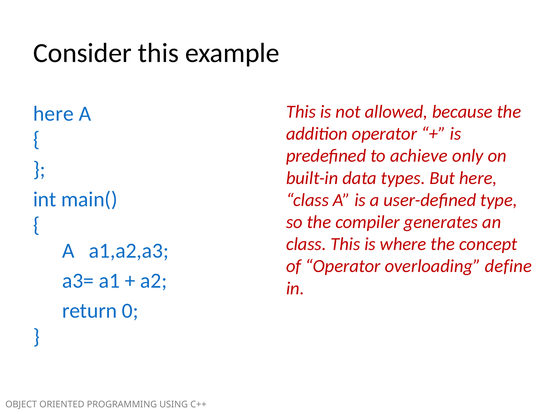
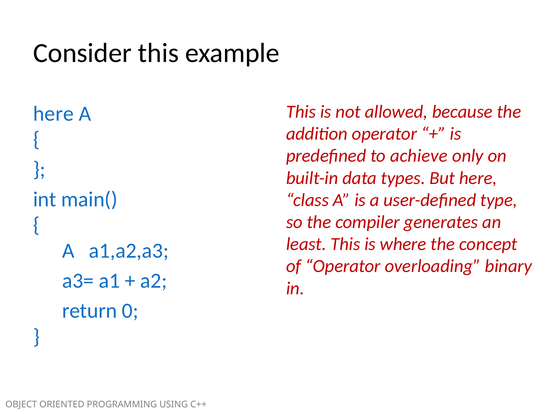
class: class -> least (306, 244)
define: define -> binary (509, 266)
